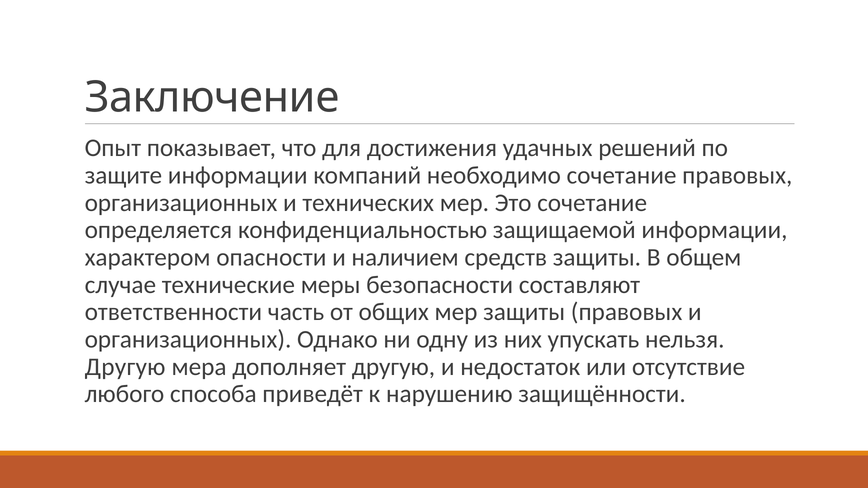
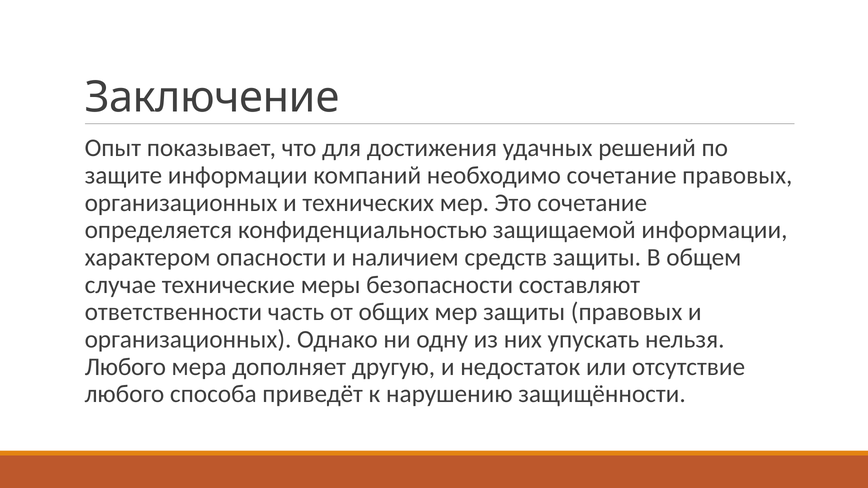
Другую: Другую -> Любого (125, 367)
